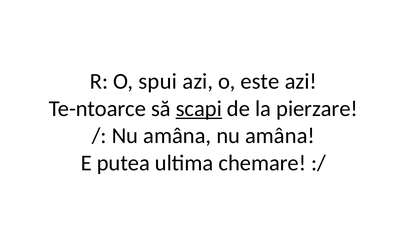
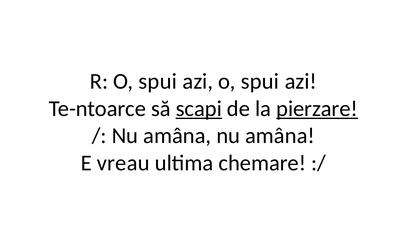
azi o este: este -> spui (260, 81)
pierzare underline: none -> present (317, 109)
putea: putea -> vreau (123, 163)
